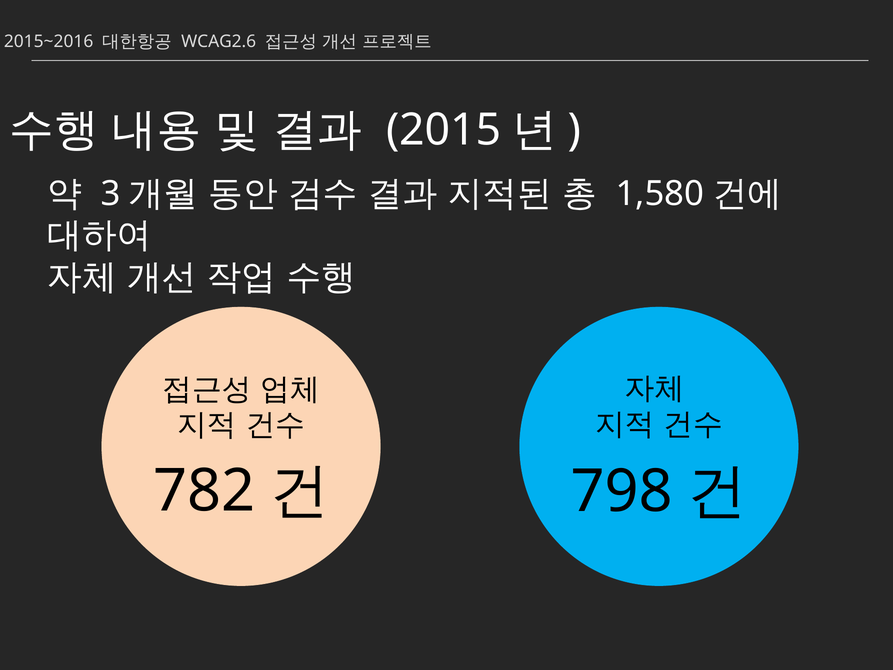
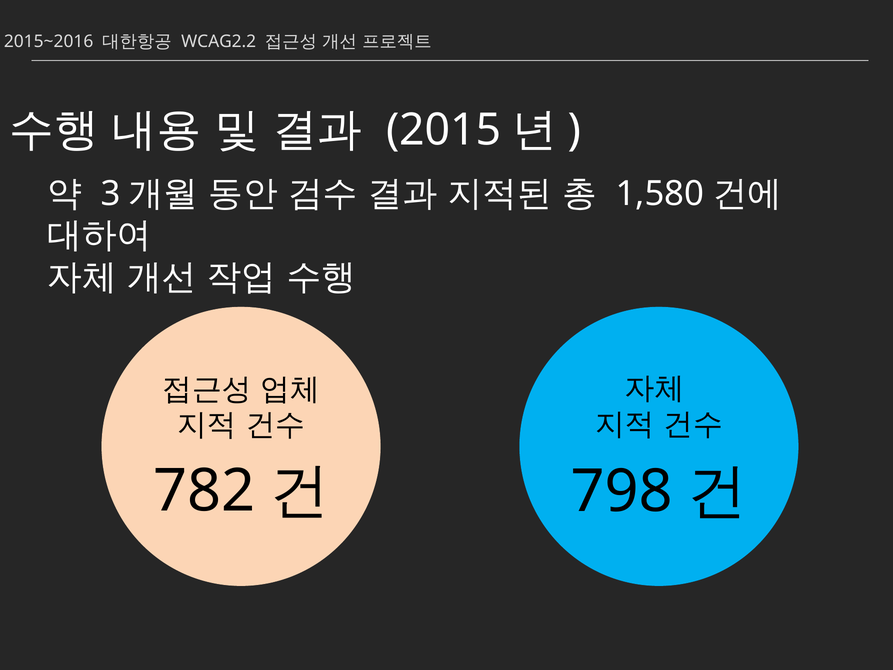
WCAG2.6: WCAG2.6 -> WCAG2.2 (219, 41)
